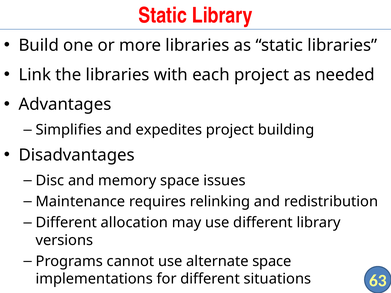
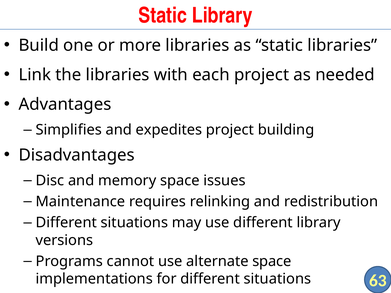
allocation: allocation -> situations (134, 223)
